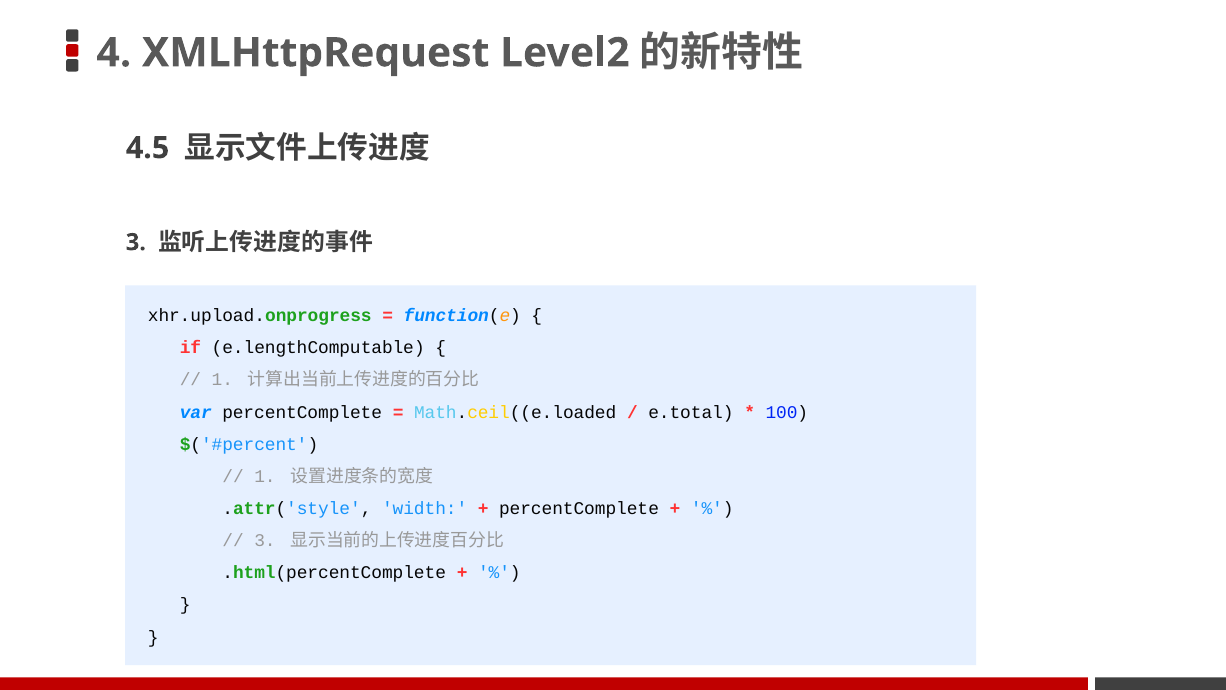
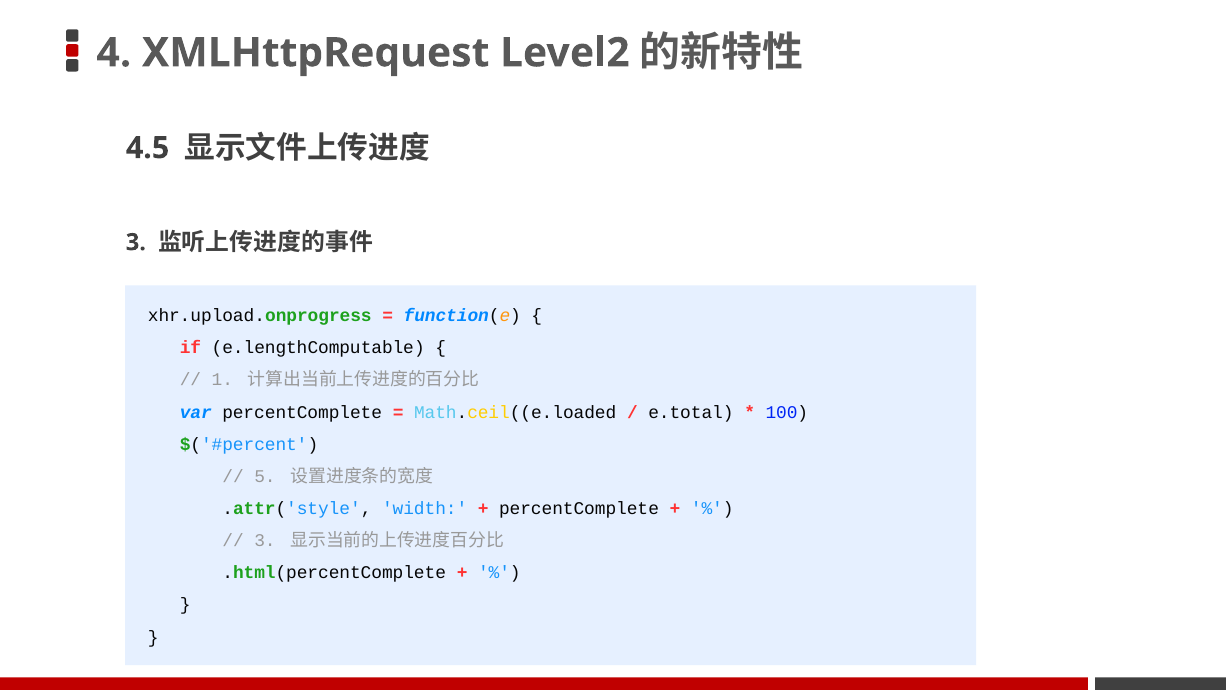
1: 1 -> 5 (265, 476)
